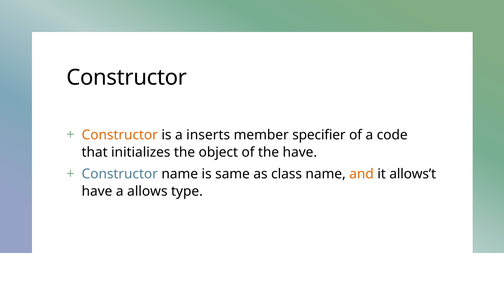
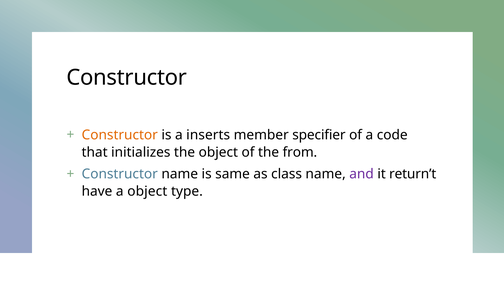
the have: have -> from (300, 152)
and colour: orange -> purple (362, 174)
allows’t: allows’t -> return’t (413, 174)
a allows: allows -> object (147, 191)
